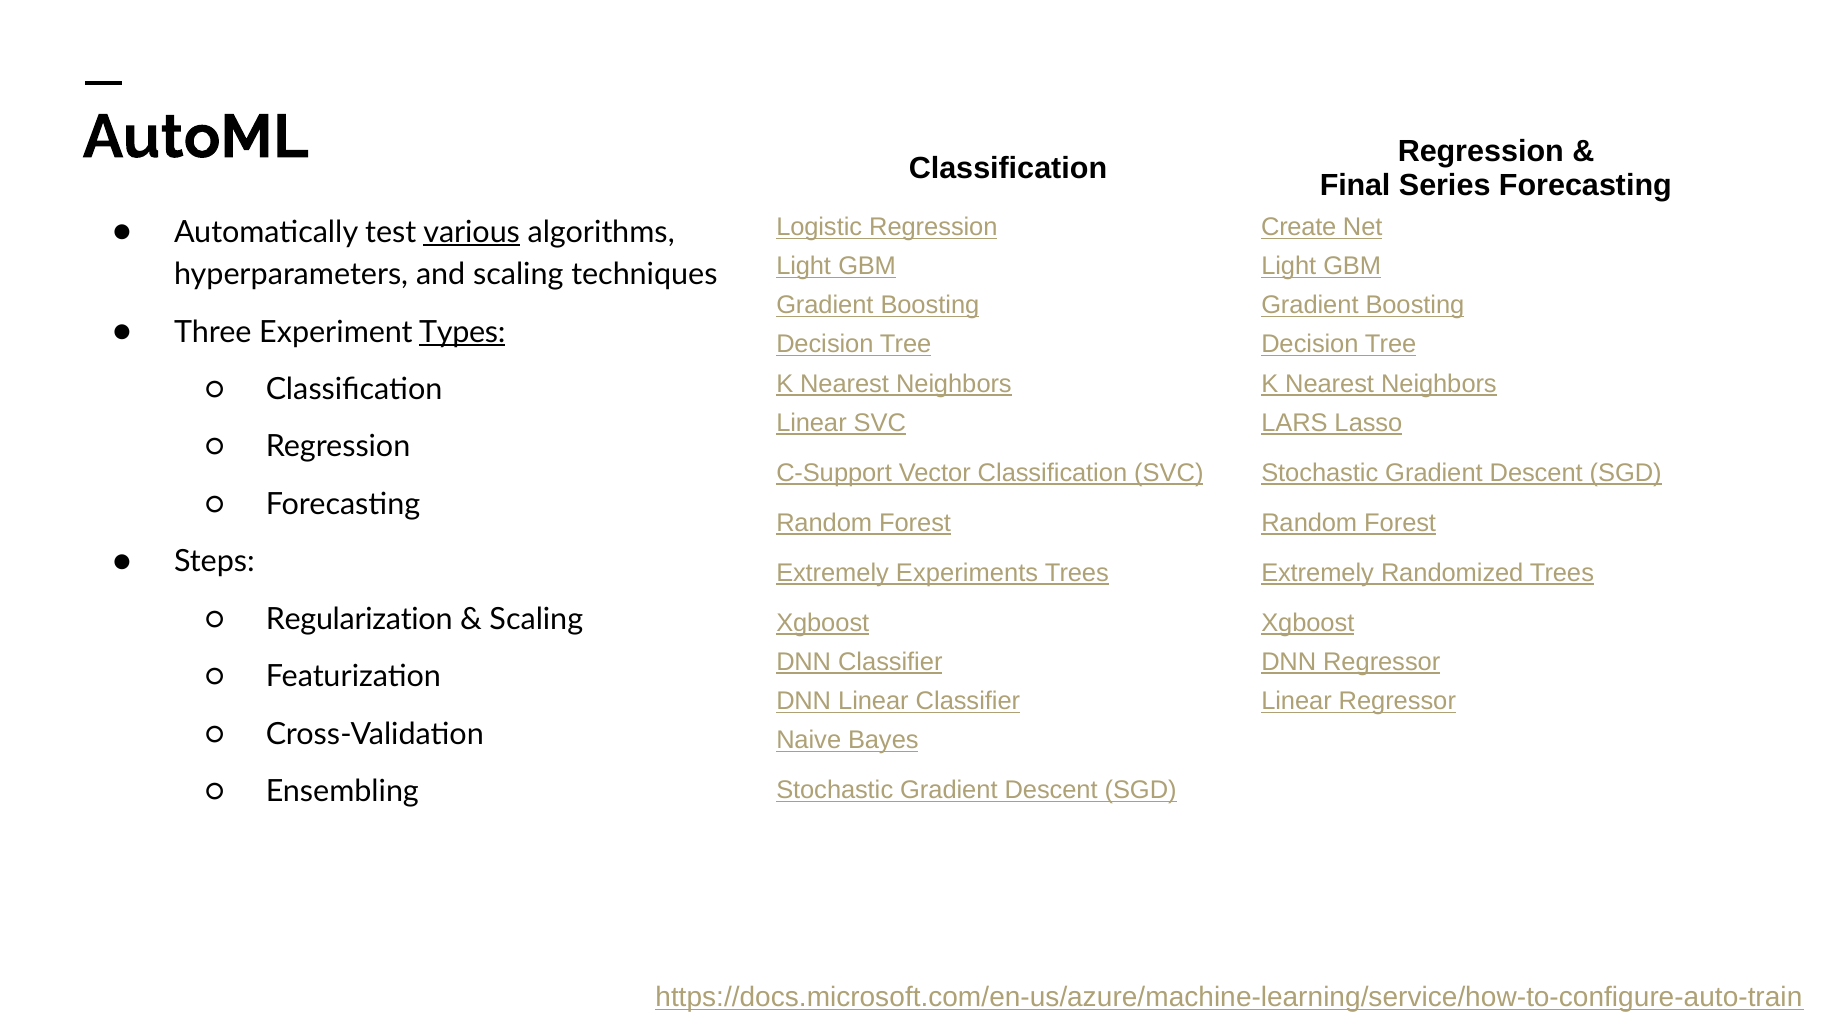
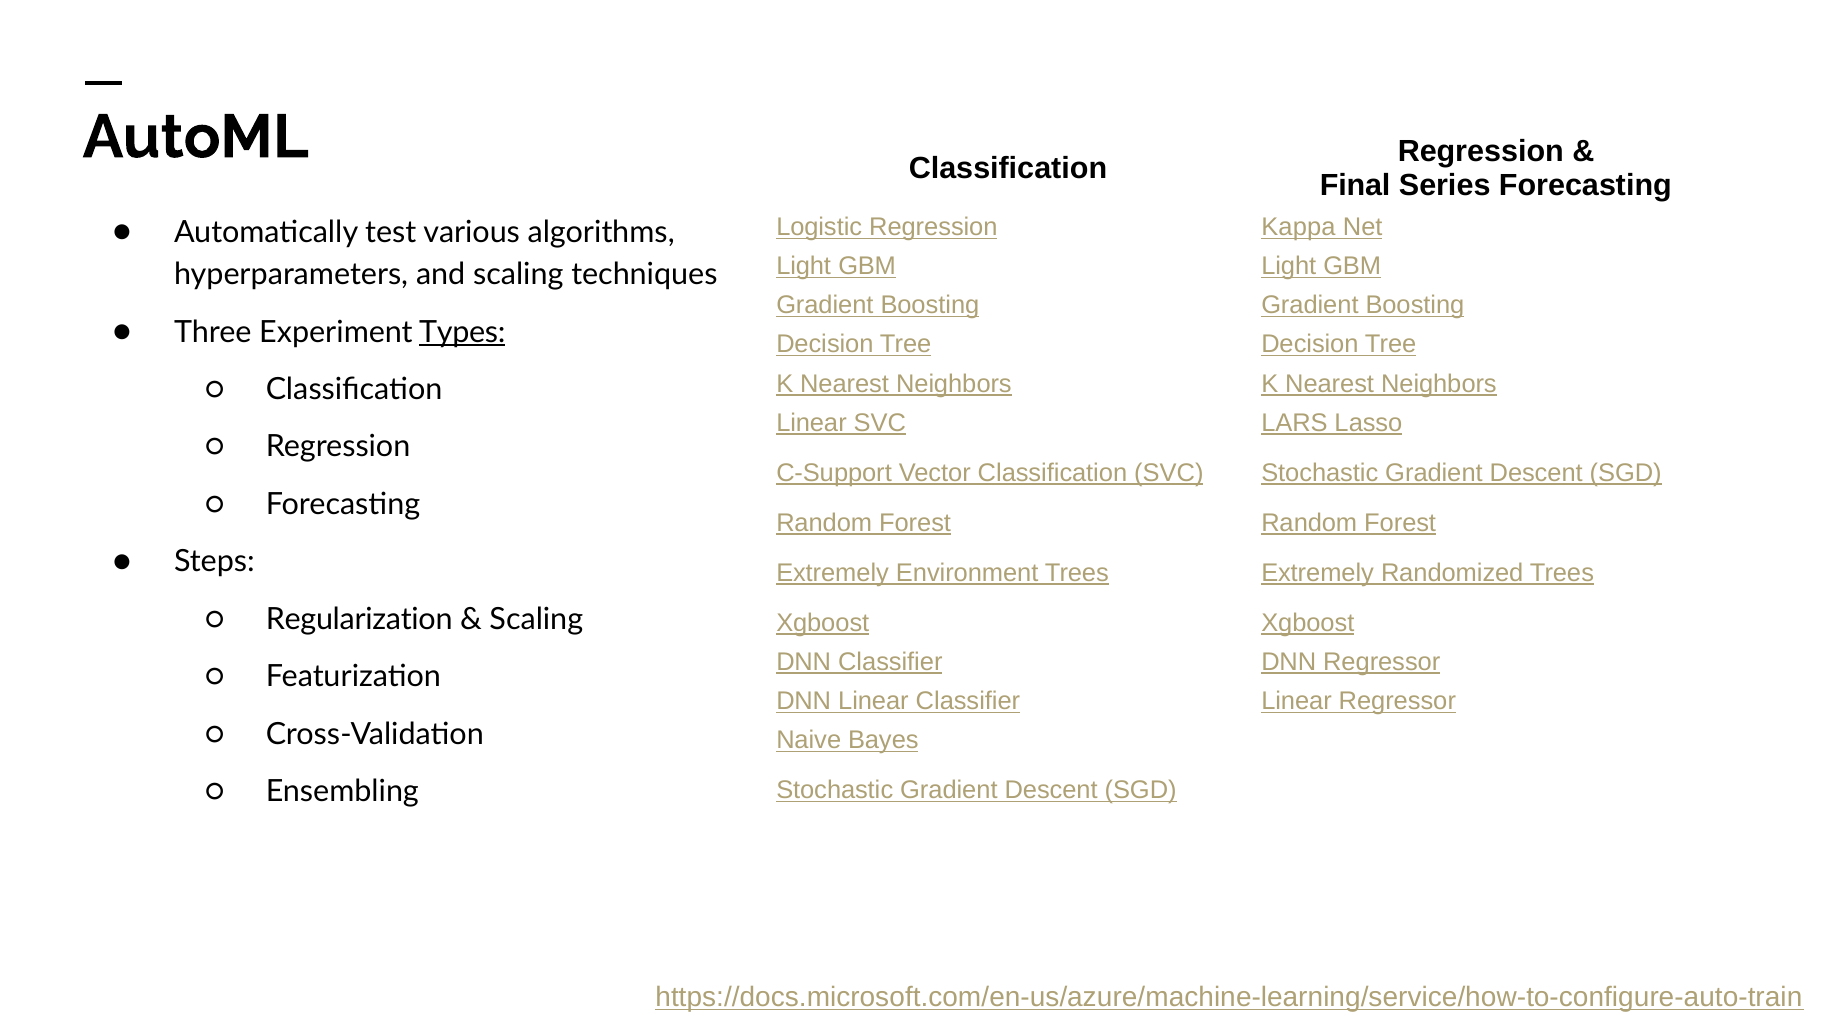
Create: Create -> Kappa (1298, 227)
various underline: present -> none (472, 232)
Experiments: Experiments -> Environment (967, 573)
